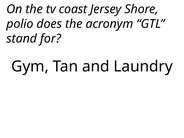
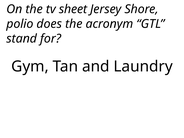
coast: coast -> sheet (73, 9)
